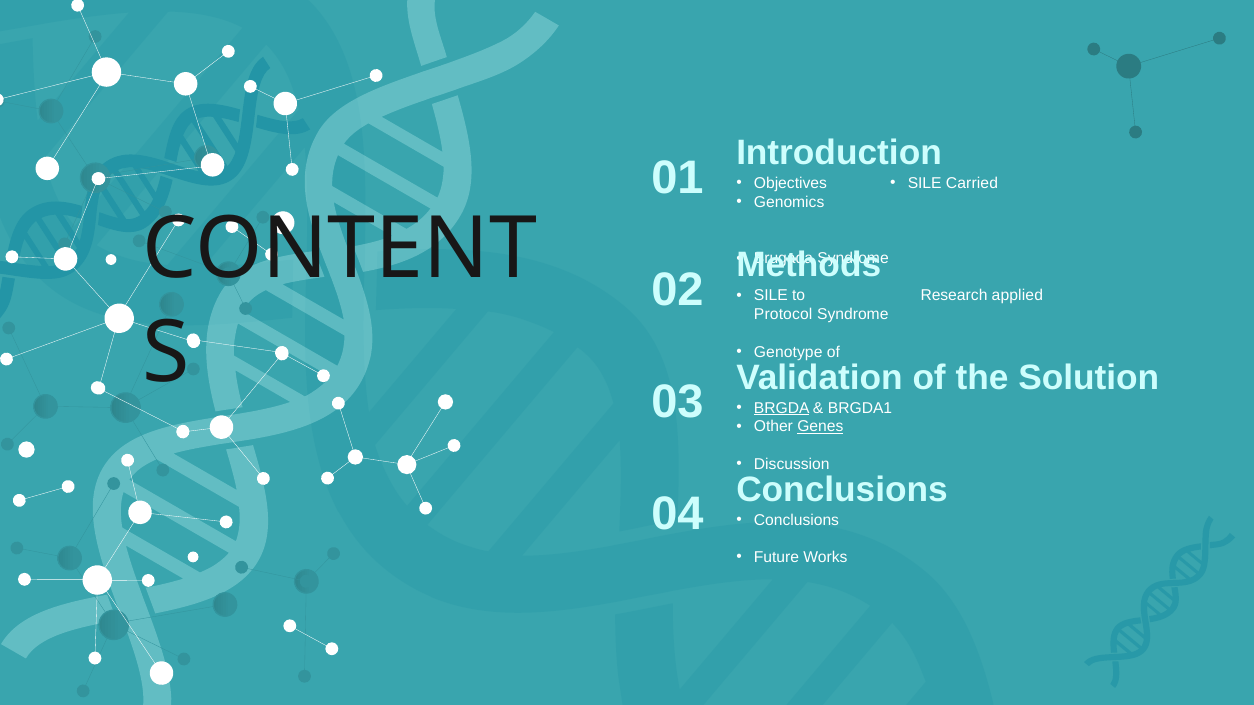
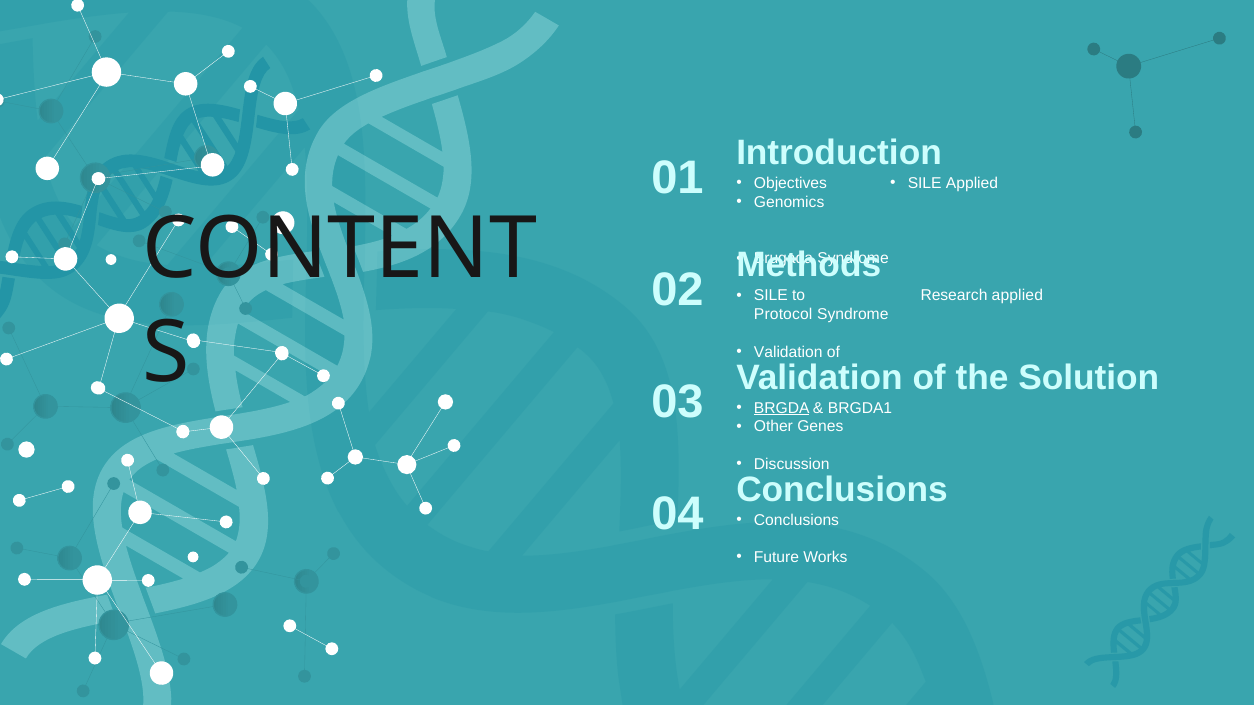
SILE Carried: Carried -> Applied (972, 184)
Genotype: Genotype -> Validation (788, 352)
Genes underline: present -> none (820, 427)
